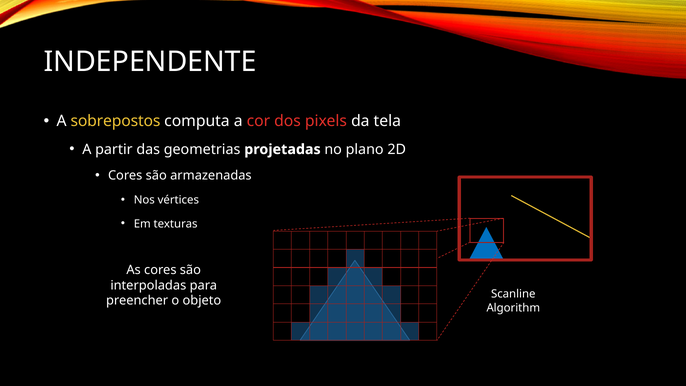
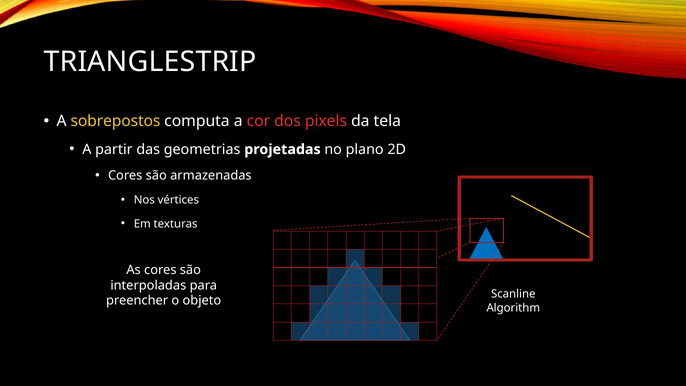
INDEPENDENTE: INDEPENDENTE -> TRIANGLESTRIP (150, 62)
